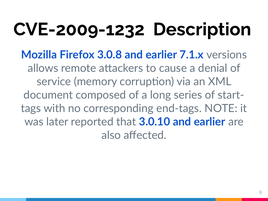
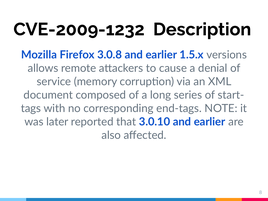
7.1.x: 7.1.x -> 1.5.x (192, 55)
